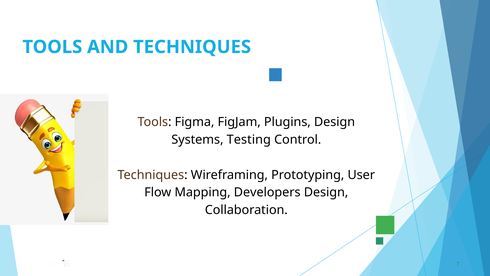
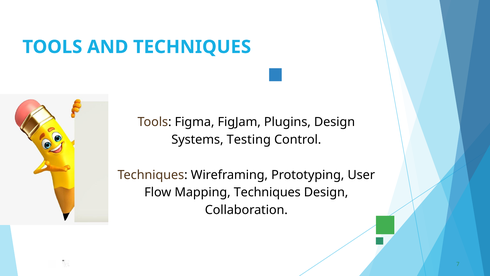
Mapping Developers: Developers -> Techniques (267, 192)
